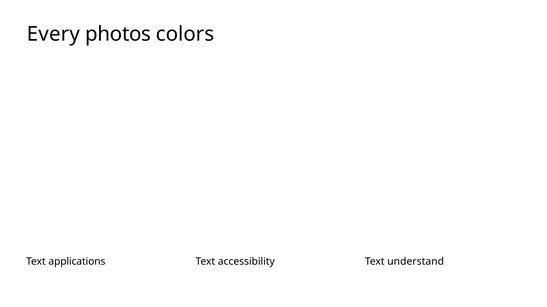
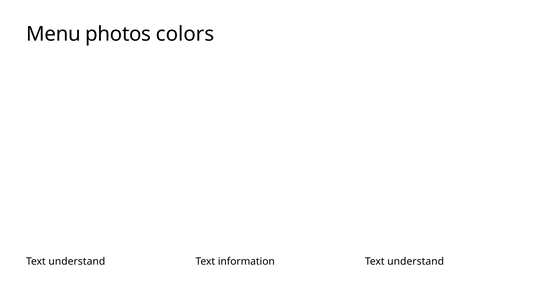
Every: Every -> Menu (54, 34)
applications: applications -> understand (77, 262)
accessibility: accessibility -> information (246, 262)
